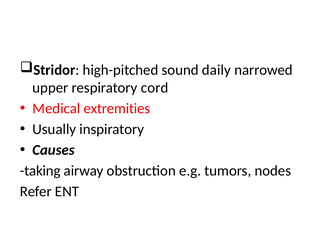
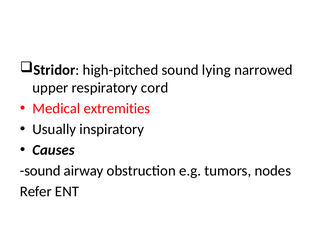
daily: daily -> lying (216, 70)
taking: taking -> sound (40, 171)
